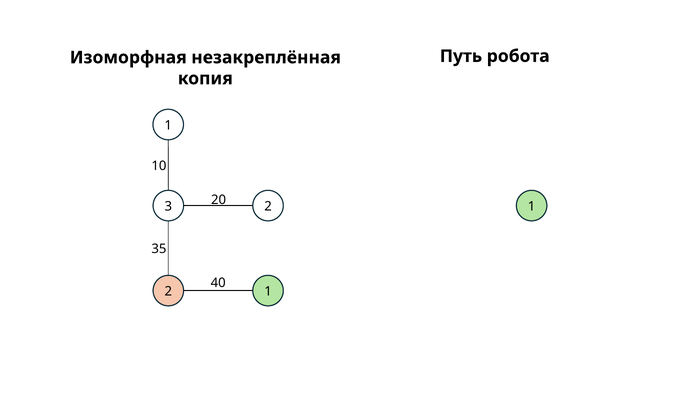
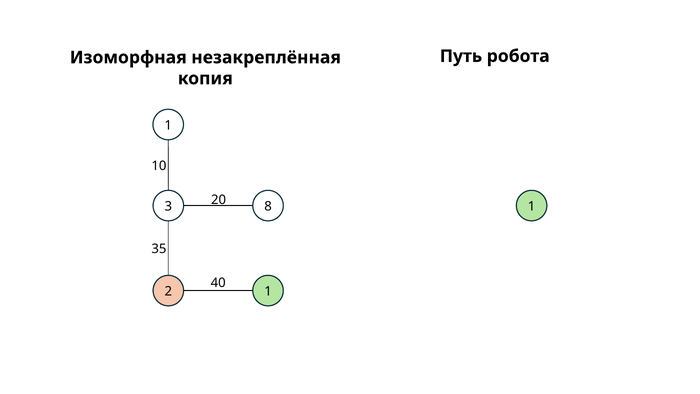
3 2: 2 -> 8 (268, 206)
